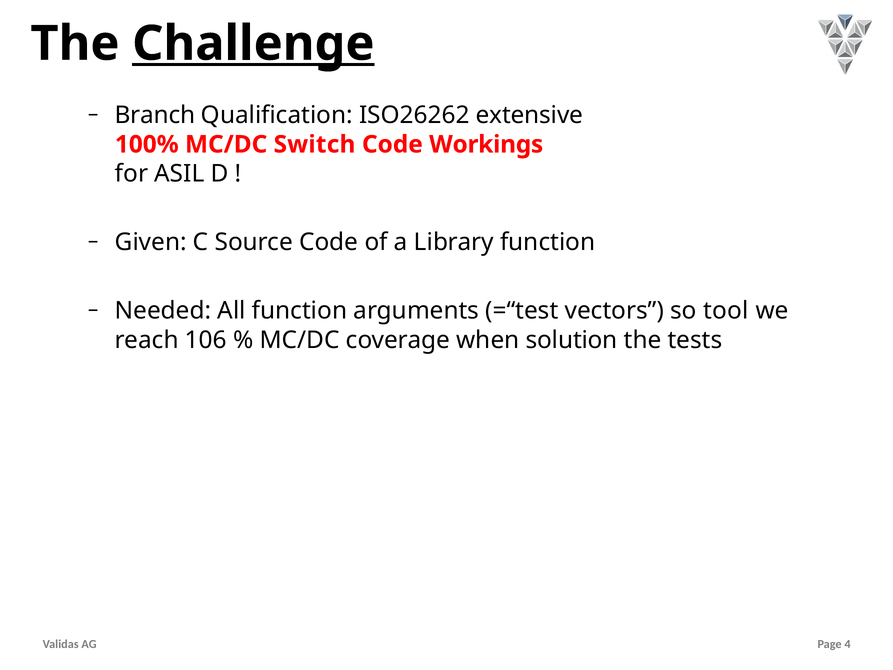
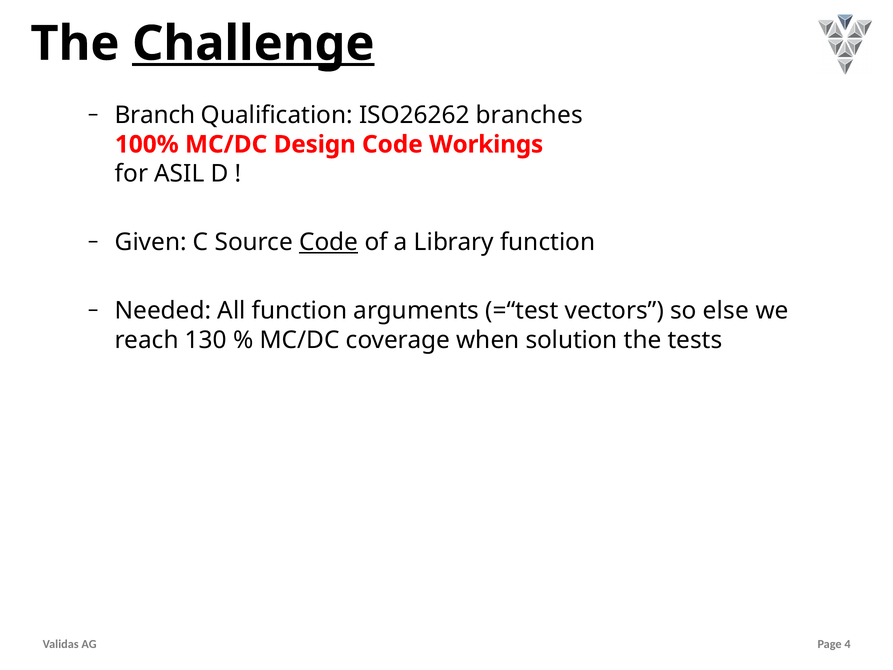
extensive: extensive -> branches (529, 115)
Switch: Switch -> Design (315, 144)
Code underline: none -> present (329, 242)
tool: tool -> else (726, 311)
106: 106 -> 130 (206, 340)
